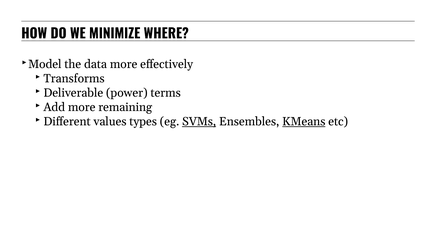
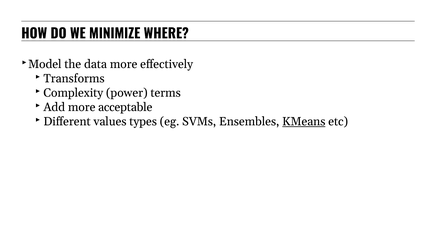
Deliverable: Deliverable -> Complexity (73, 93)
remaining: remaining -> acceptable (125, 107)
SVMs underline: present -> none (199, 121)
